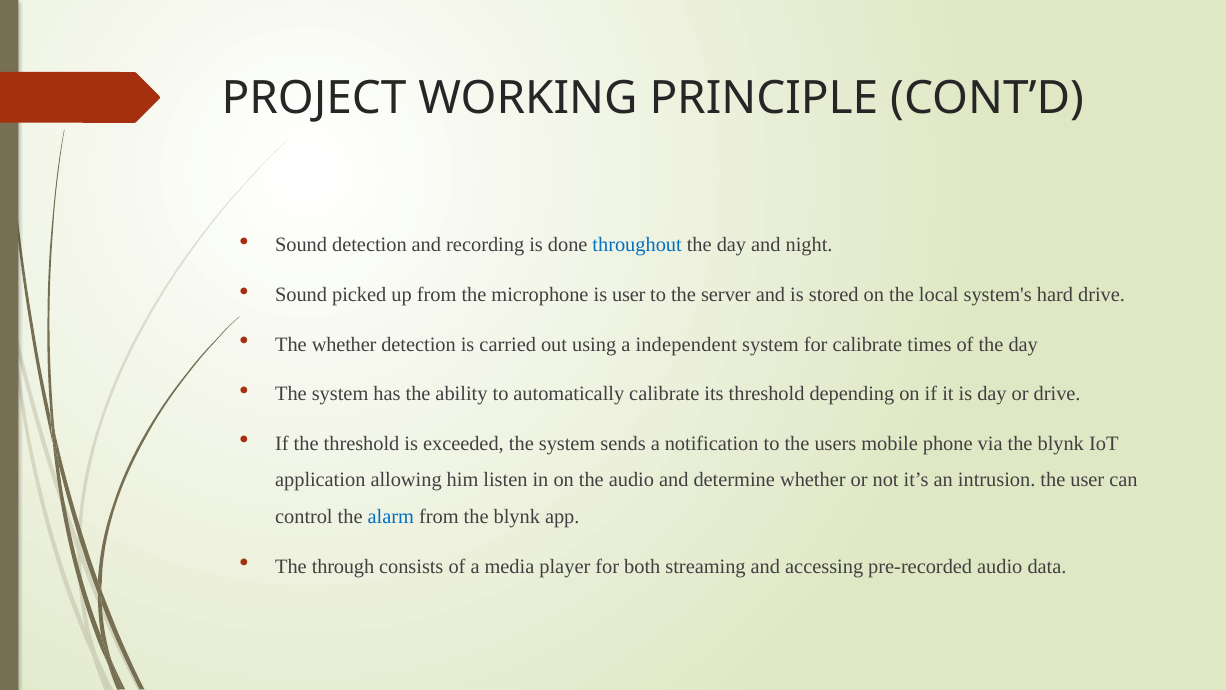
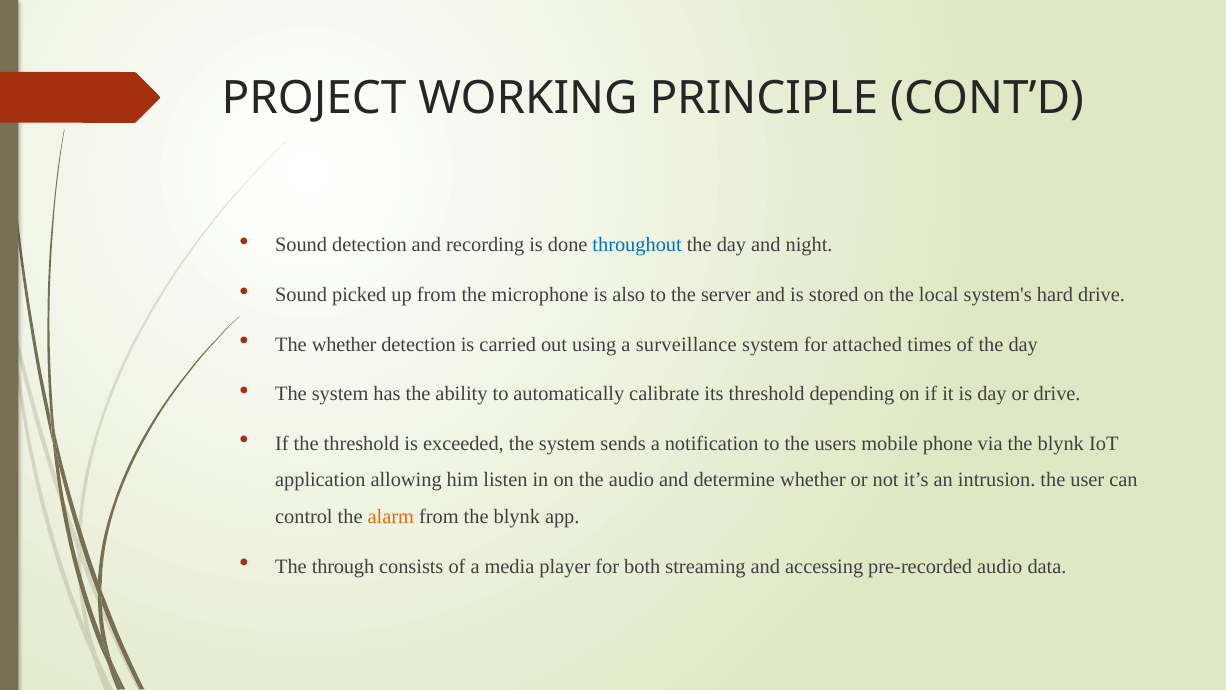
is user: user -> also (629, 295)
independent: independent -> surveillance (686, 344)
for calibrate: calibrate -> attached (867, 344)
alarm colour: blue -> orange (391, 517)
